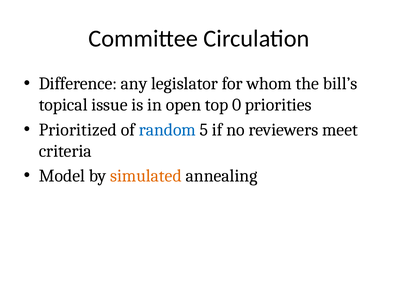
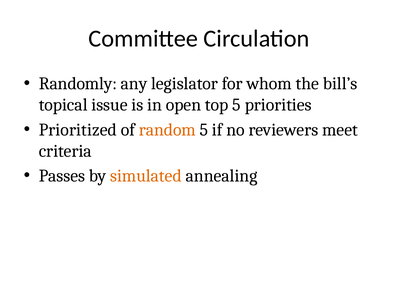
Difference: Difference -> Randomly (78, 83)
top 0: 0 -> 5 (236, 105)
random colour: blue -> orange (167, 129)
Model: Model -> Passes (62, 176)
